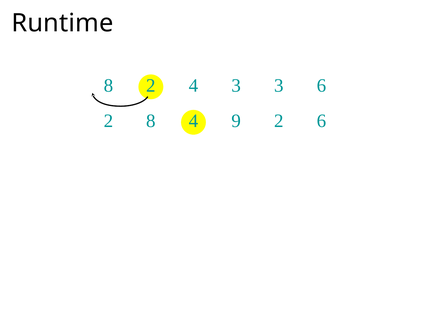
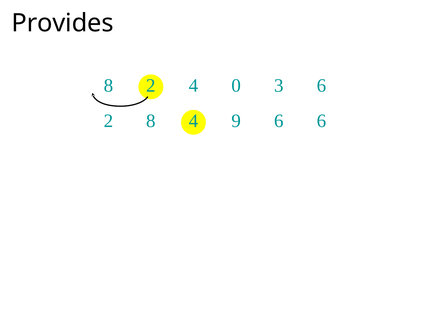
Runtime: Runtime -> Provides (63, 23)
4 3: 3 -> 0 (236, 86)
9 2: 2 -> 6 (279, 121)
